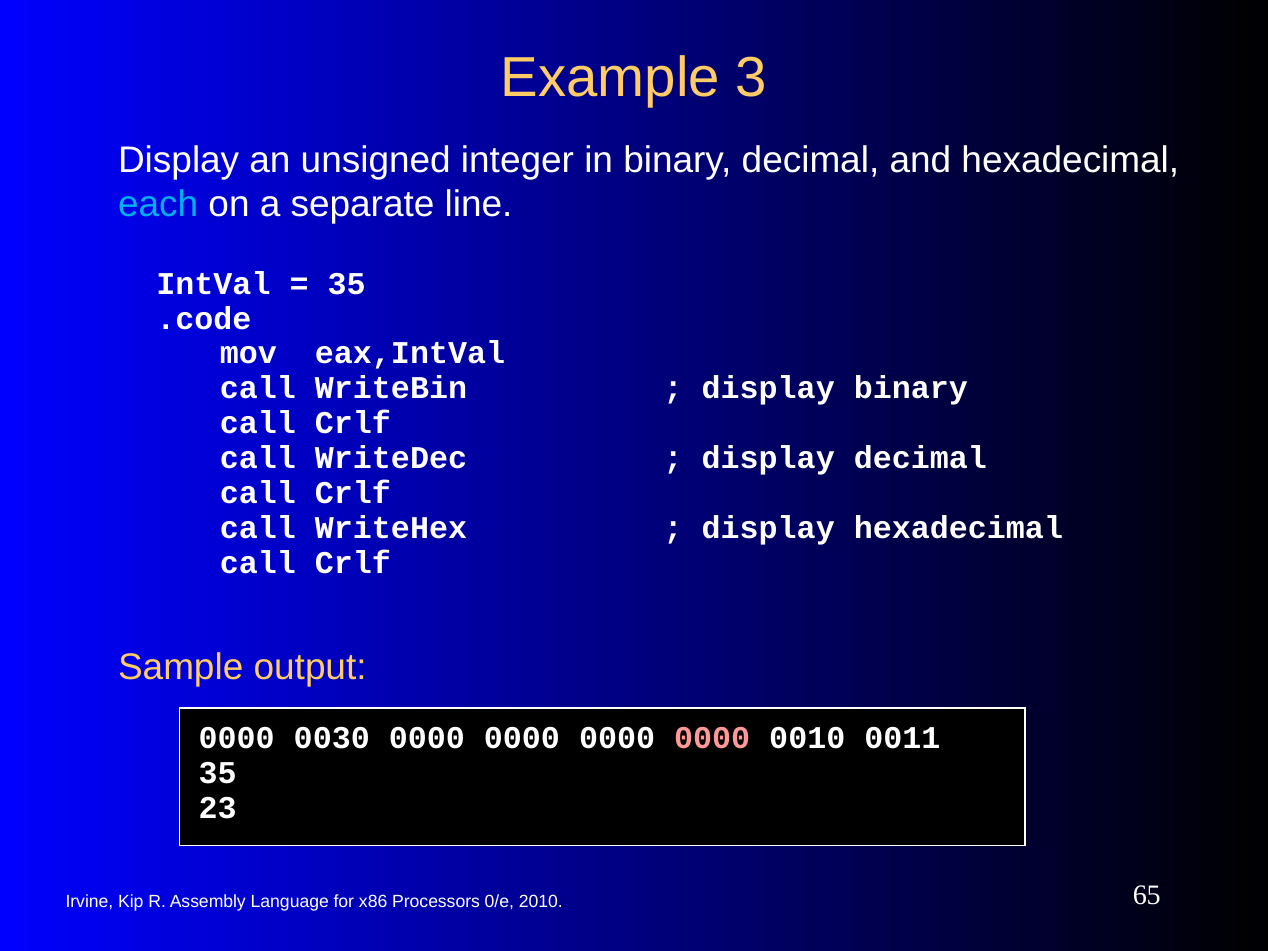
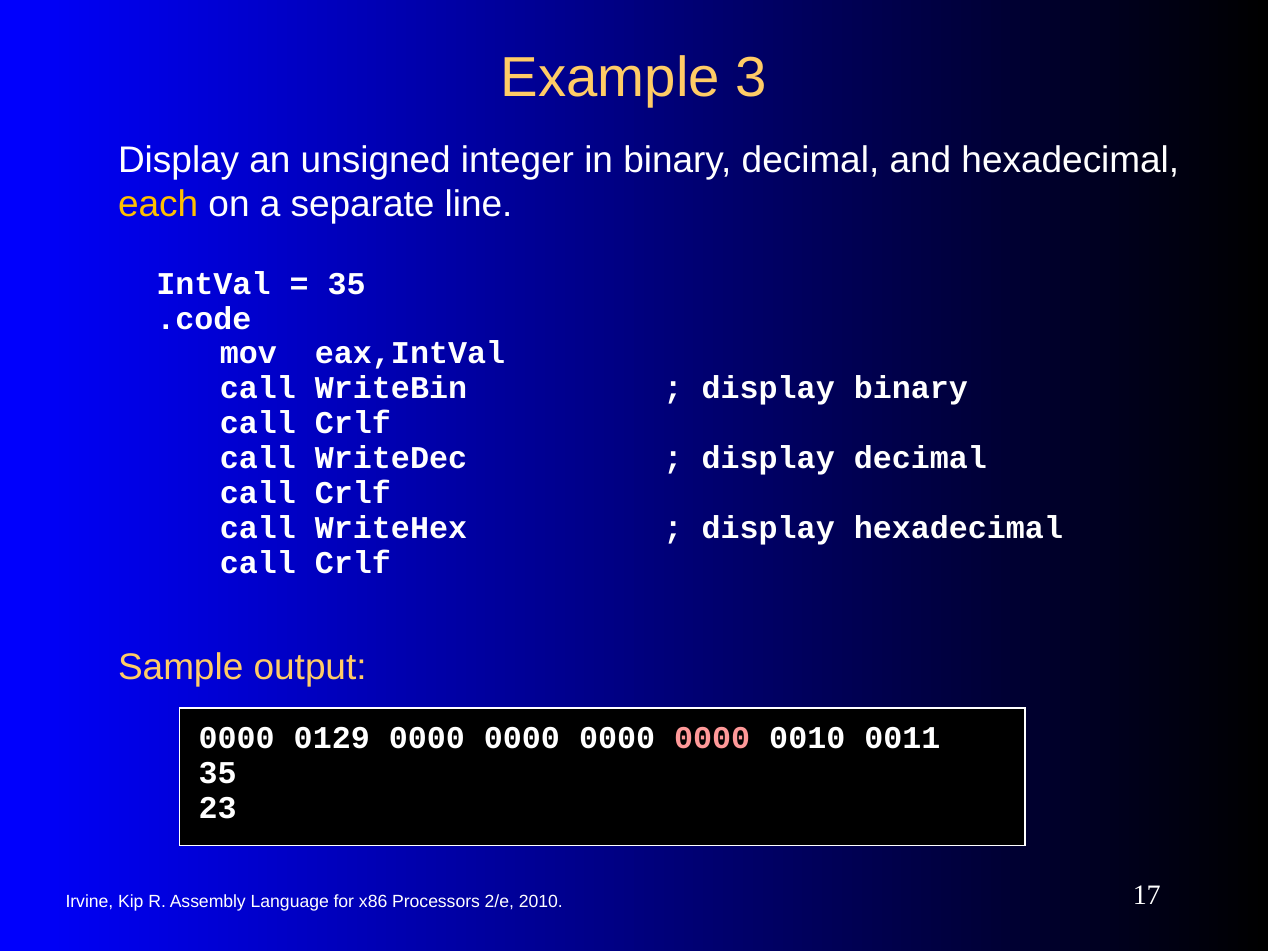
each colour: light blue -> yellow (158, 204)
0030: 0030 -> 0129 (332, 738)
0/e: 0/e -> 2/e (499, 902)
65: 65 -> 17 (1147, 895)
